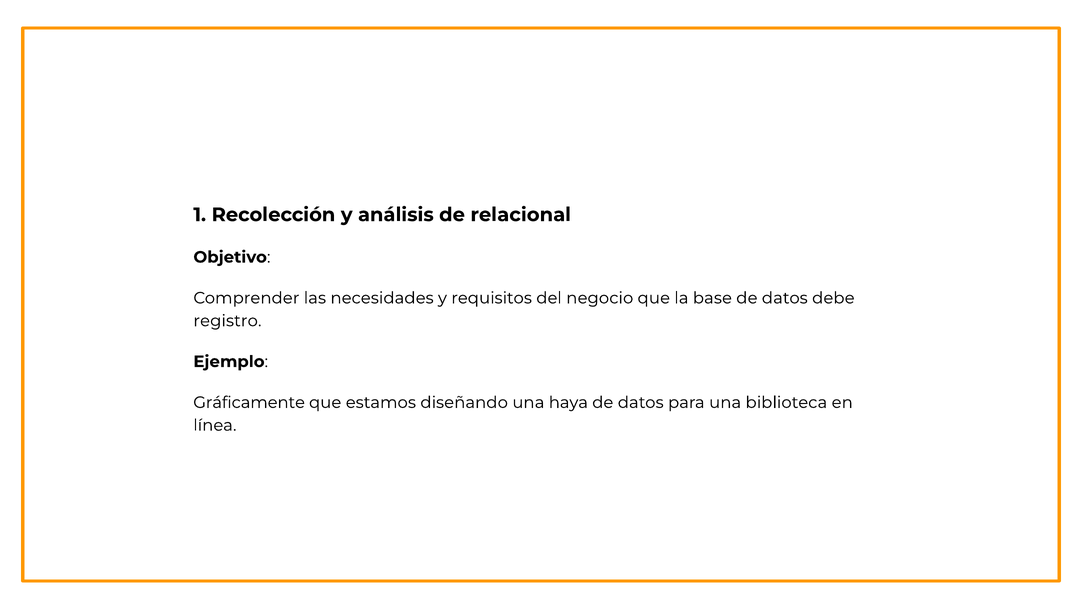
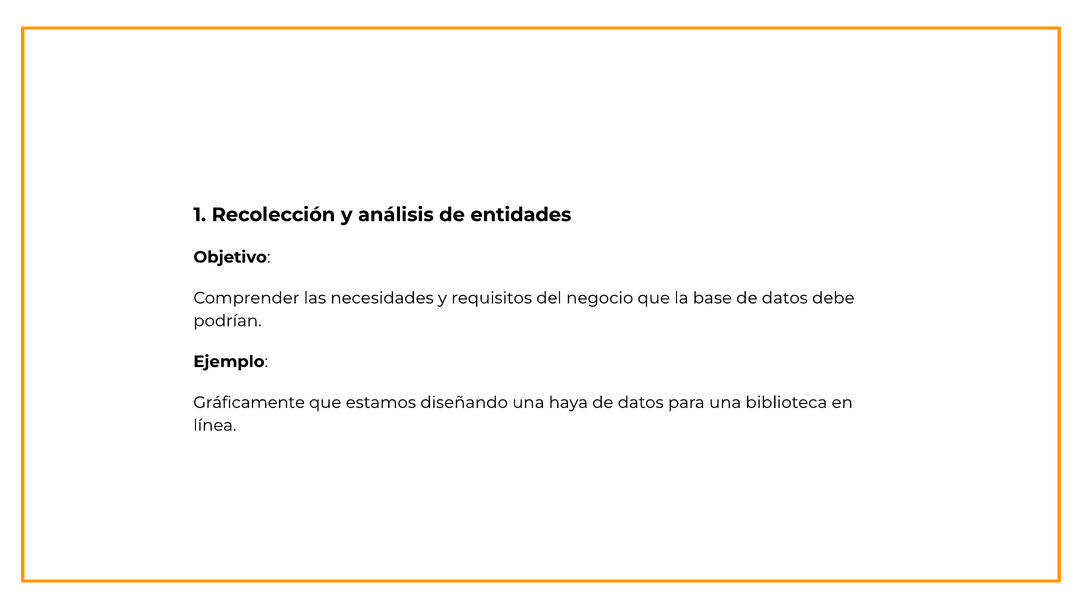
relacional: relacional -> entidades (521, 215)
registro: registro -> podrían (227, 321)
